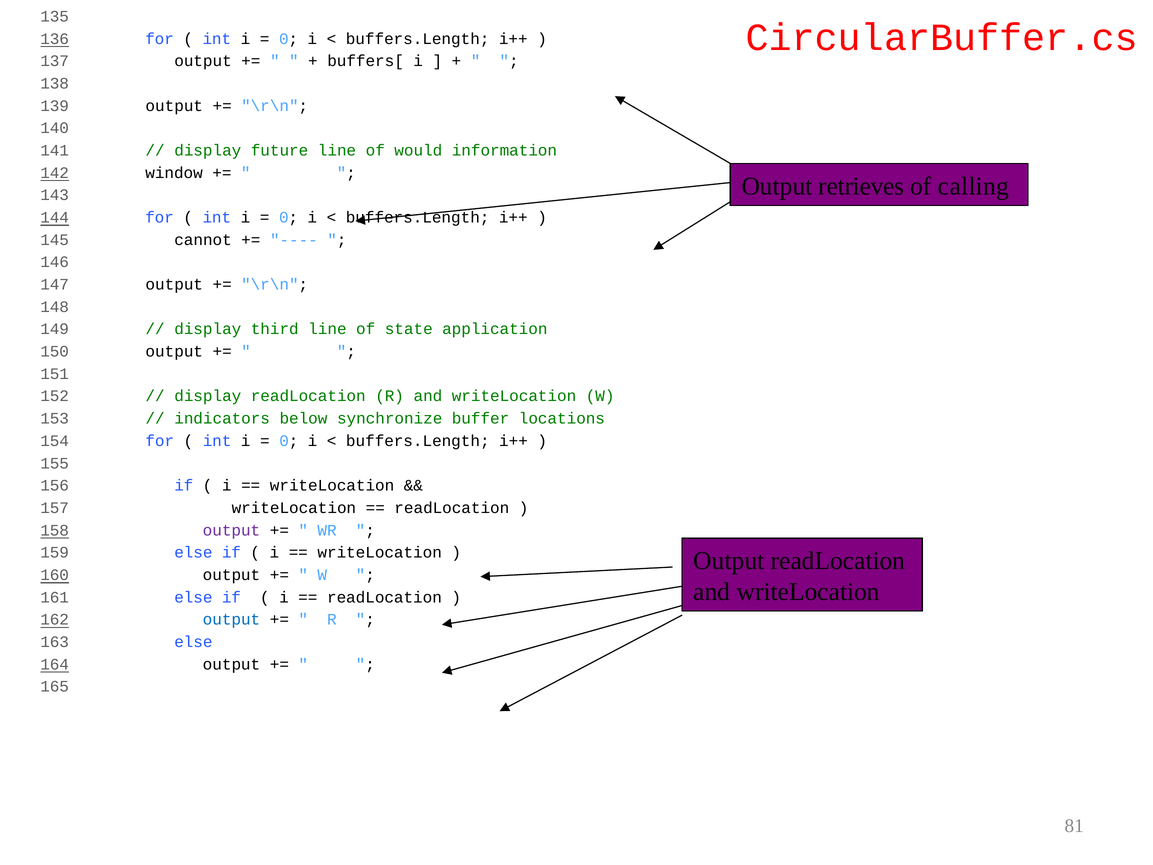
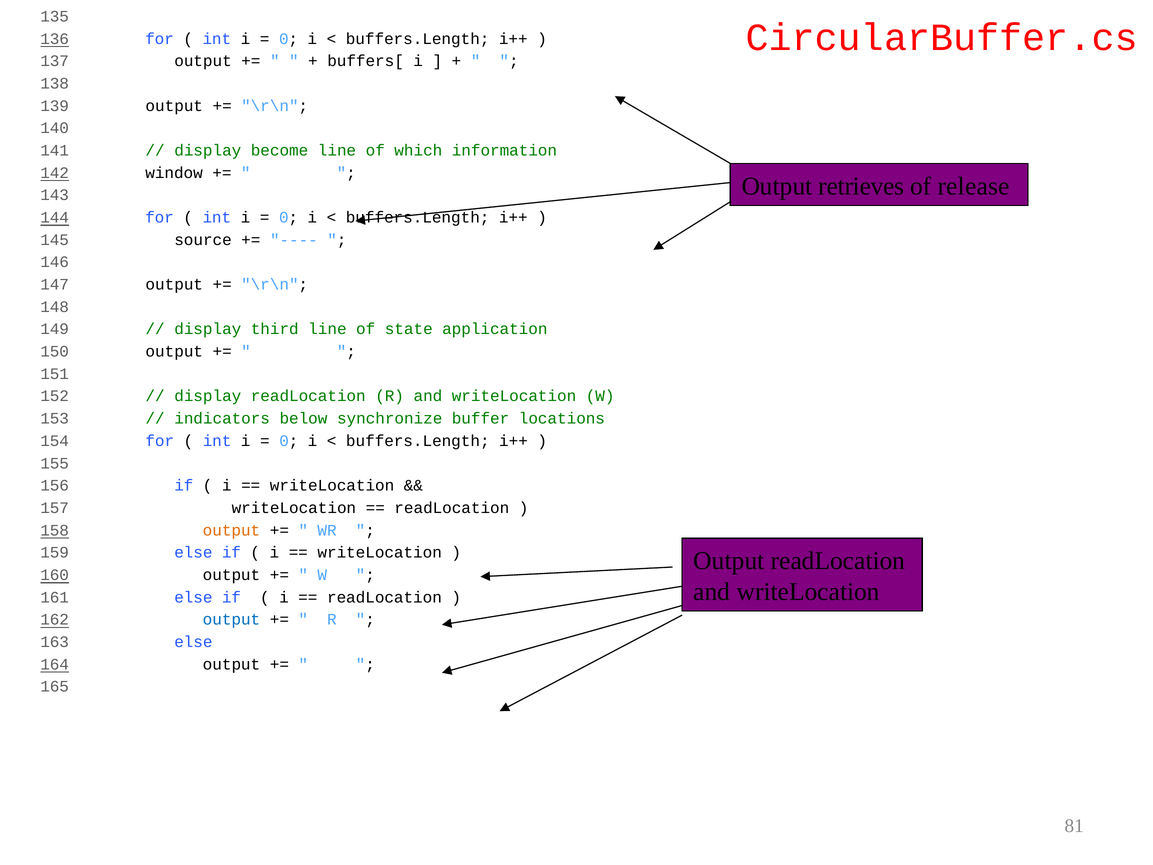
future: future -> become (280, 150)
would: would -> which (418, 150)
calling: calling -> release (974, 186)
cannot: cannot -> source (203, 240)
output colour: purple -> orange (231, 530)
